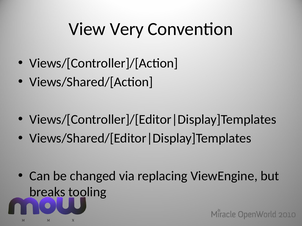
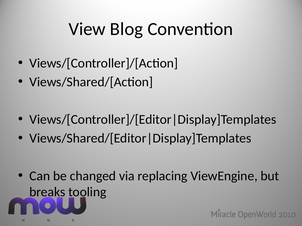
Very: Very -> Blog (127, 29)
